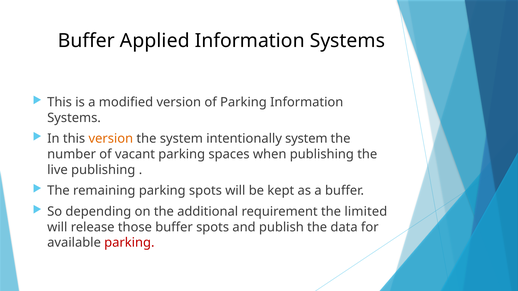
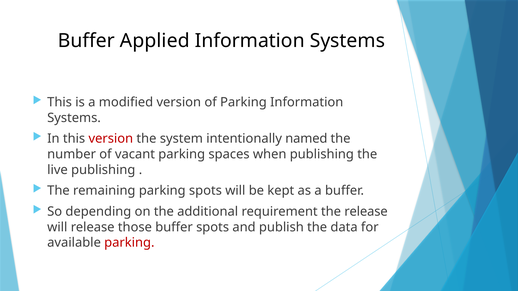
version colour: orange -> red (111, 139)
intentionally system: system -> named (306, 139)
the limited: limited -> release (366, 212)
